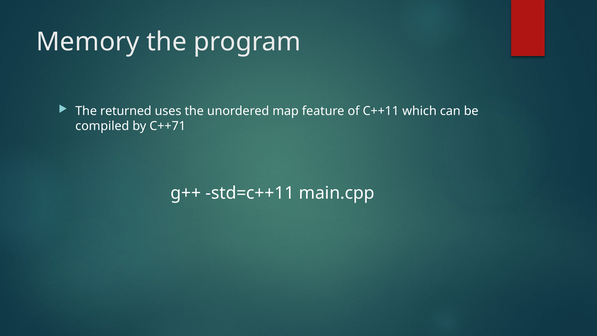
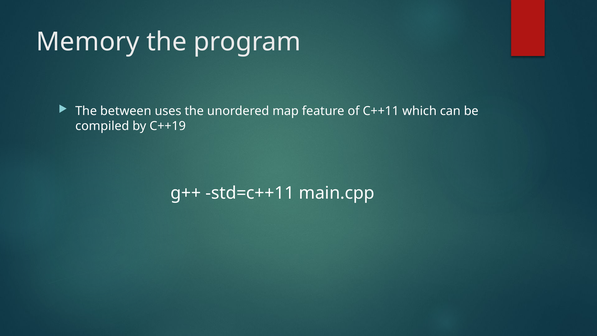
returned: returned -> between (126, 111)
C++71: C++71 -> C++19 (168, 126)
